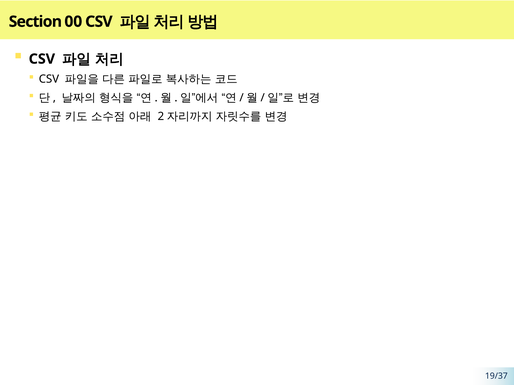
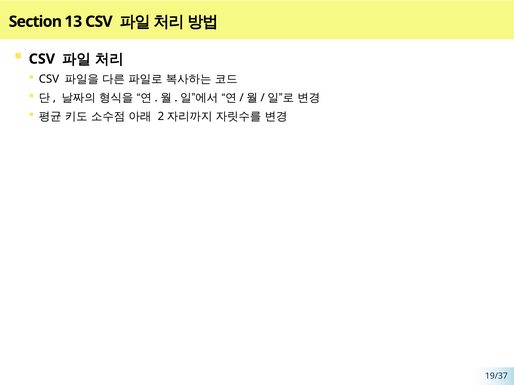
00: 00 -> 13 (73, 22)
